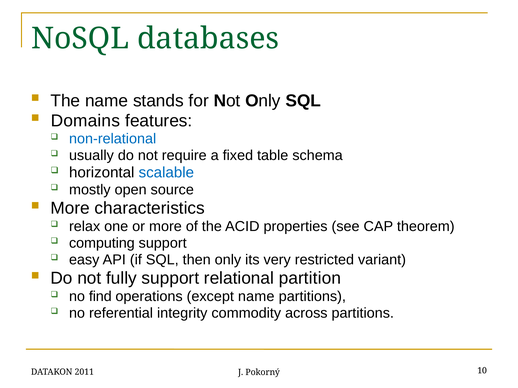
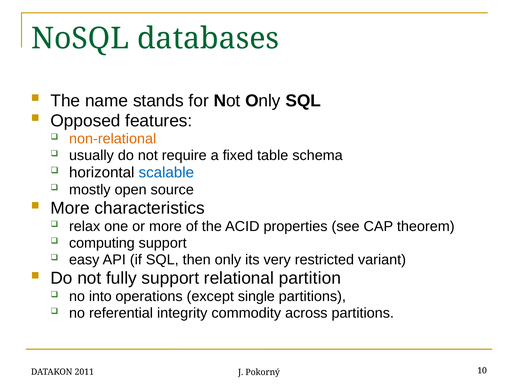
Domains: Domains -> Opposed (86, 121)
non-relational colour: blue -> orange (113, 139)
find: find -> into (100, 297)
except name: name -> single (256, 297)
